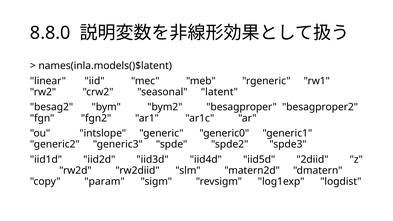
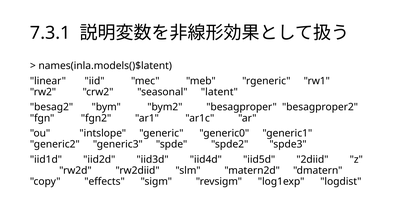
8.8.0: 8.8.0 -> 7.3.1 (50, 33)
param: param -> effects (105, 182)
